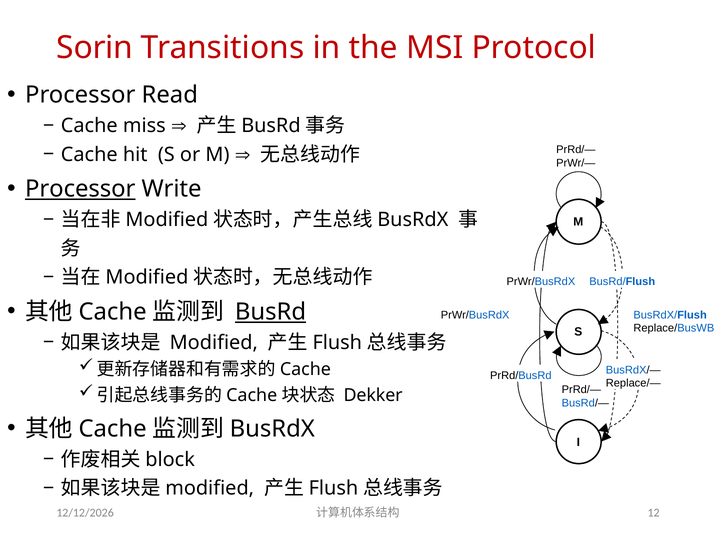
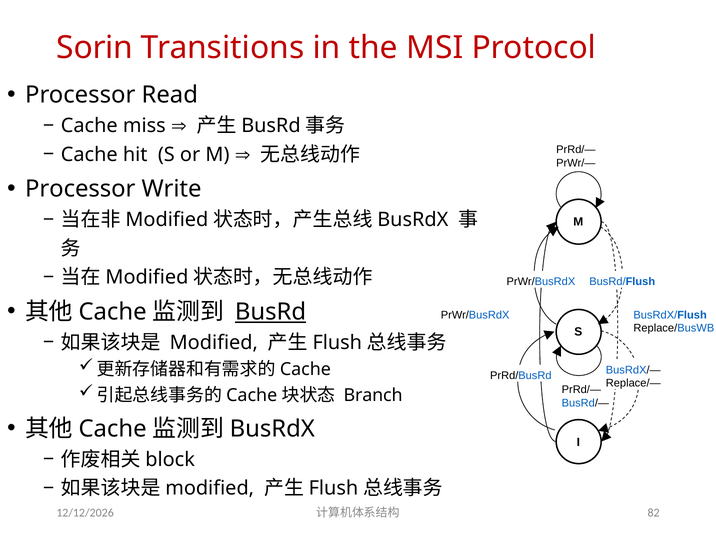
Processor underline: present -> none (80, 189)
Dekker: Dekker -> Branch (373, 395)
12: 12 -> 82 (654, 513)
